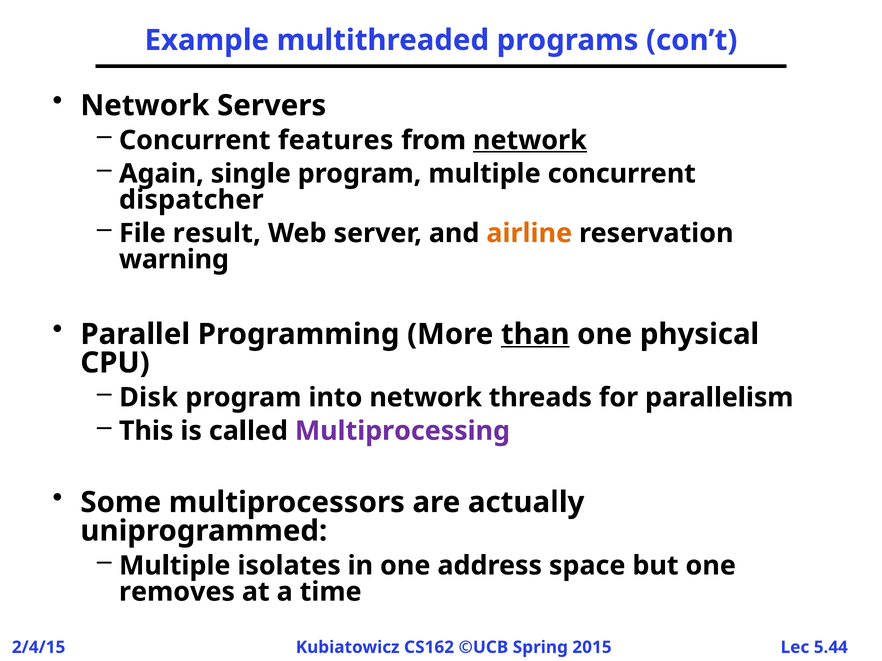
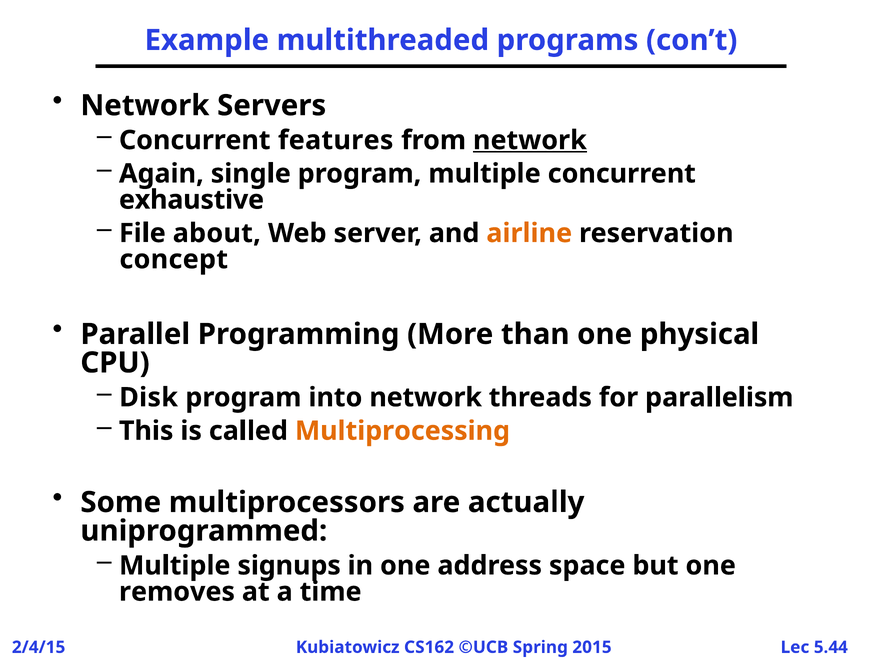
dispatcher: dispatcher -> exhaustive (192, 200)
result: result -> about (217, 233)
warning: warning -> concept (174, 260)
than underline: present -> none (535, 334)
Multiprocessing colour: purple -> orange (402, 431)
isolates: isolates -> signups (289, 566)
